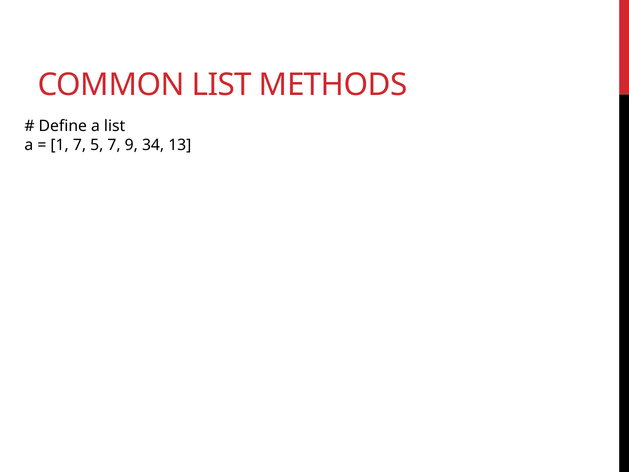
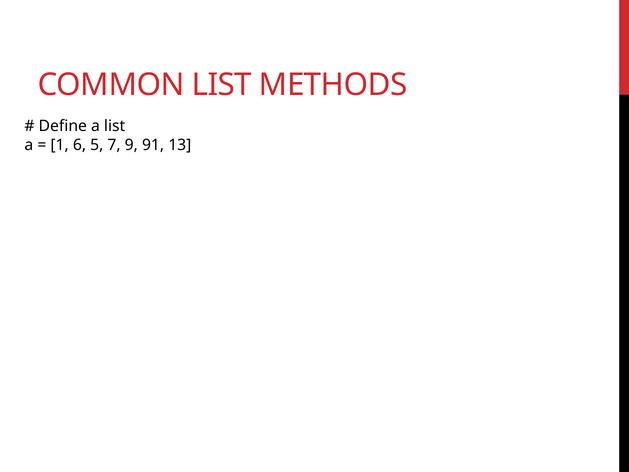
1 7: 7 -> 6 (79, 145)
34: 34 -> 91 (153, 145)
